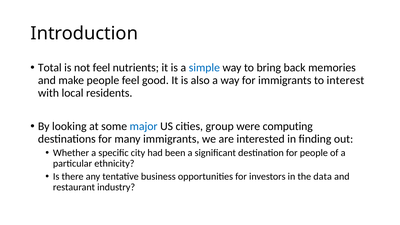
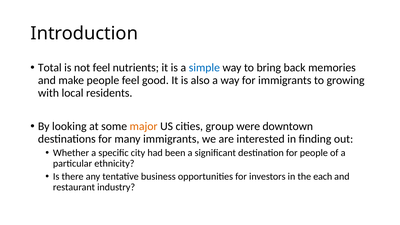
interest: interest -> growing (346, 80)
major colour: blue -> orange (144, 126)
computing: computing -> downtown (288, 126)
data: data -> each (323, 176)
